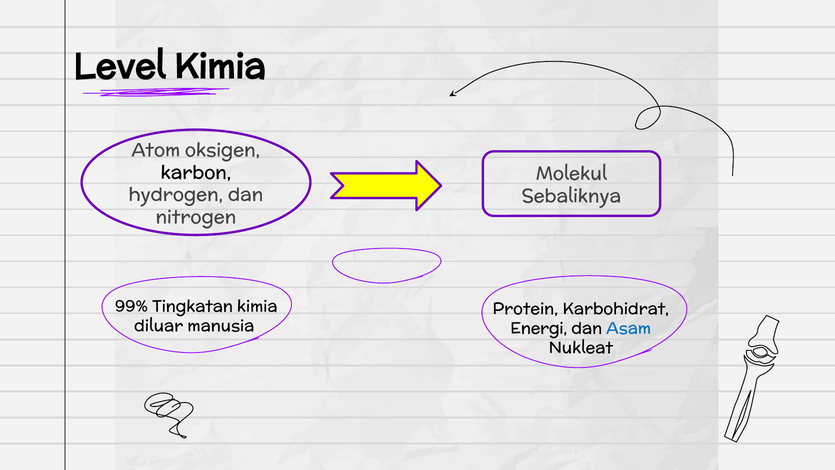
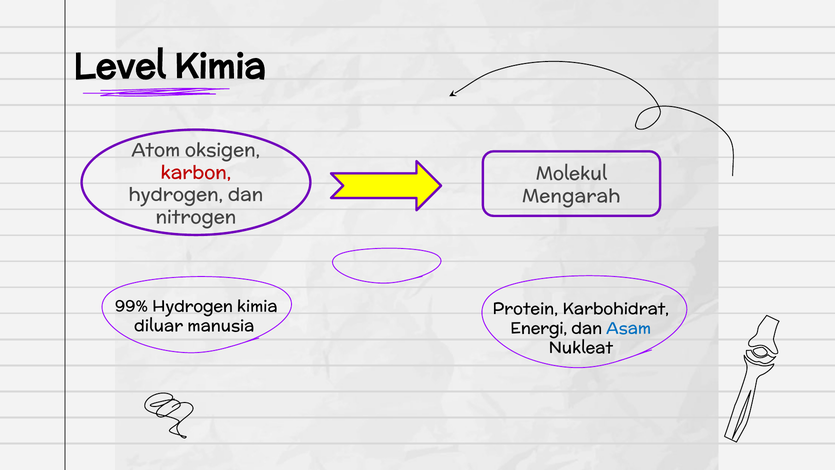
karbon colour: black -> red (196, 172)
Sebaliknya: Sebaliknya -> Mengarah (571, 196)
99% Tingkatan: Tingkatan -> Hydrogen (193, 306)
